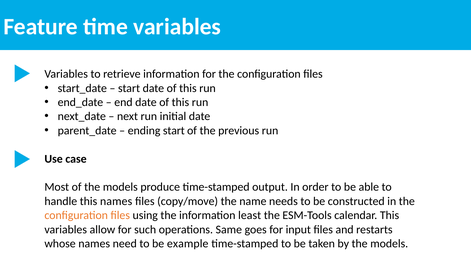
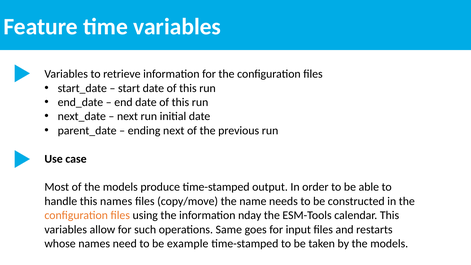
ending start: start -> next (174, 131)
least: least -> nday (250, 215)
